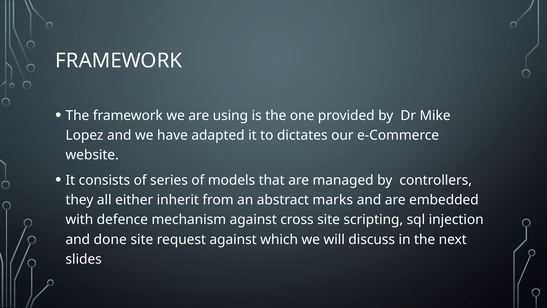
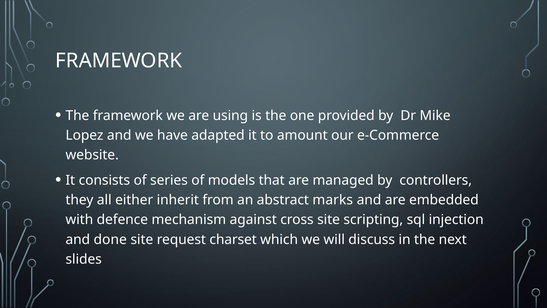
dictates: dictates -> amount (302, 135)
request against: against -> charset (233, 239)
